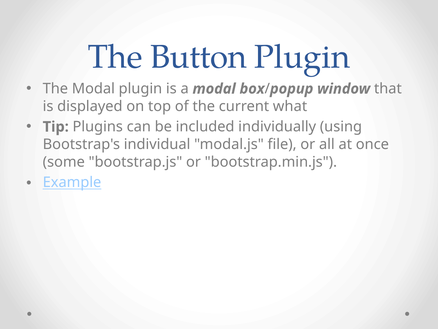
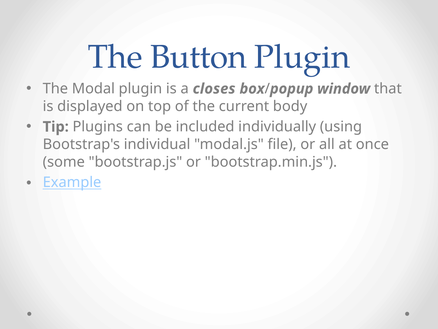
a modal: modal -> closes (214, 89)
what: what -> body (290, 106)
